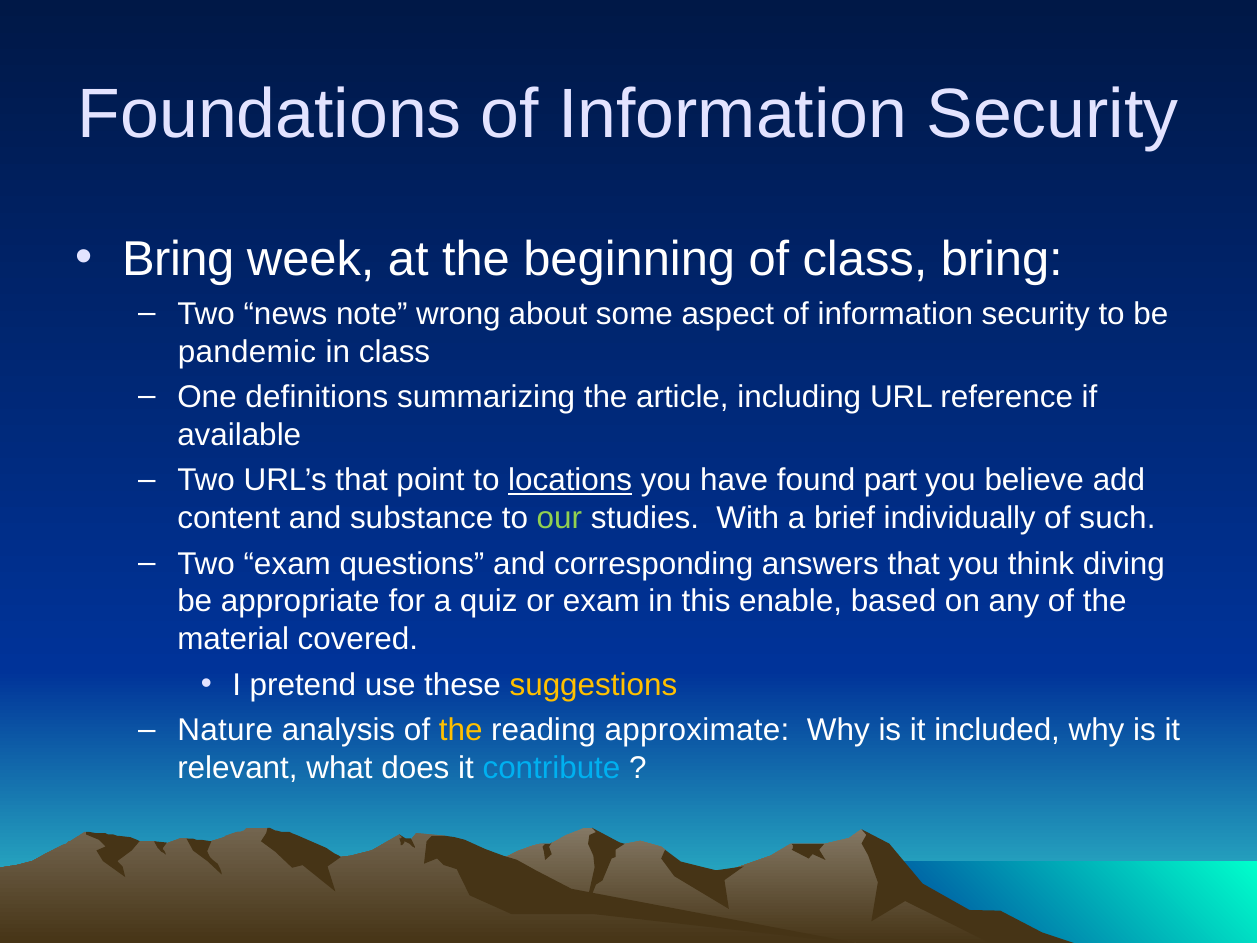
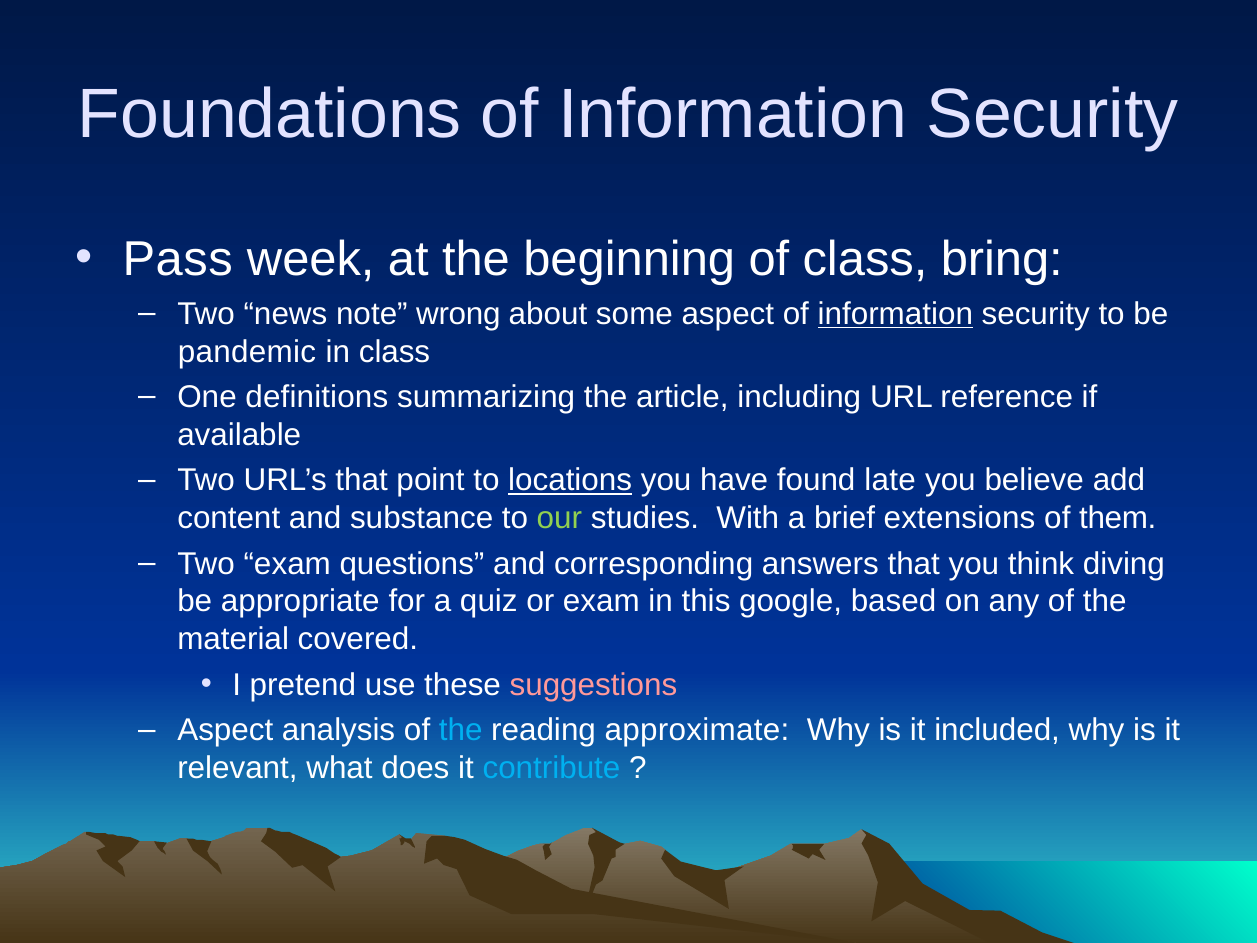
Bring: Bring -> Pass (178, 259)
information underline: none -> present (895, 314)
part: part -> late (890, 480)
individually: individually -> extensions (960, 518)
such: such -> them (1118, 518)
enable: enable -> google (791, 601)
suggestions colour: yellow -> pink (593, 685)
Nature: Nature -> Aspect (225, 730)
the colour: yellow -> light blue (461, 730)
